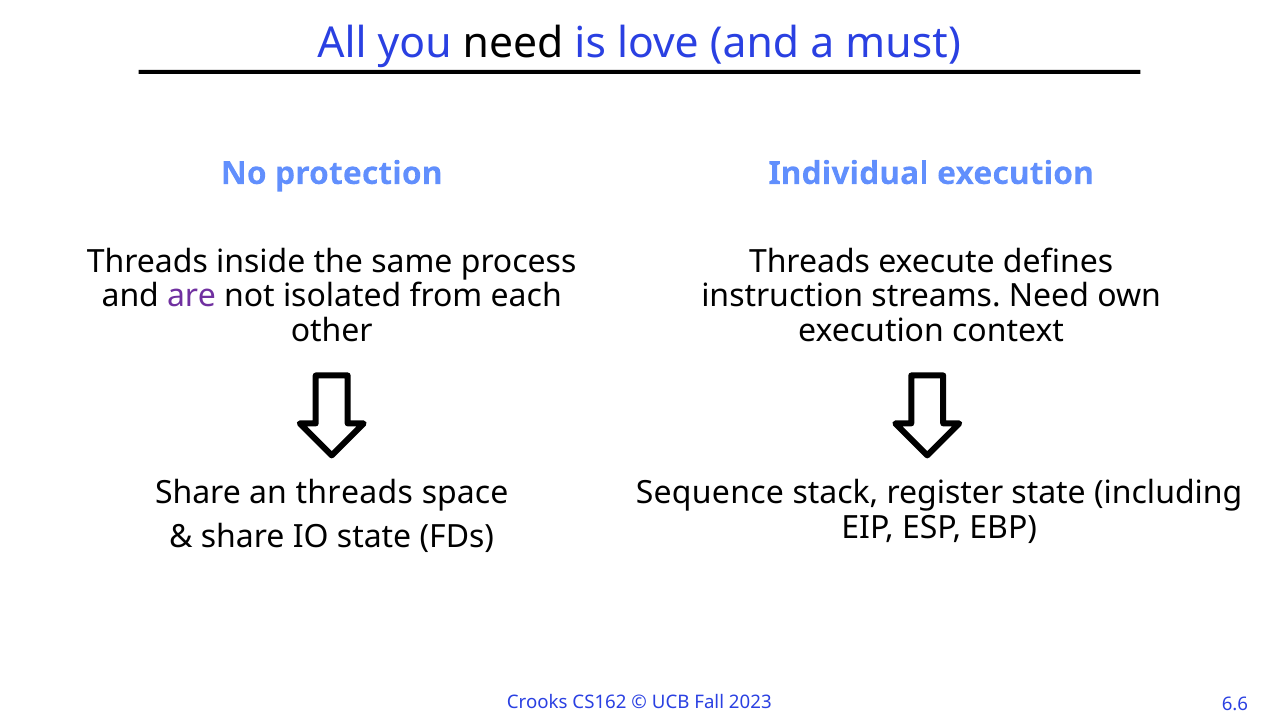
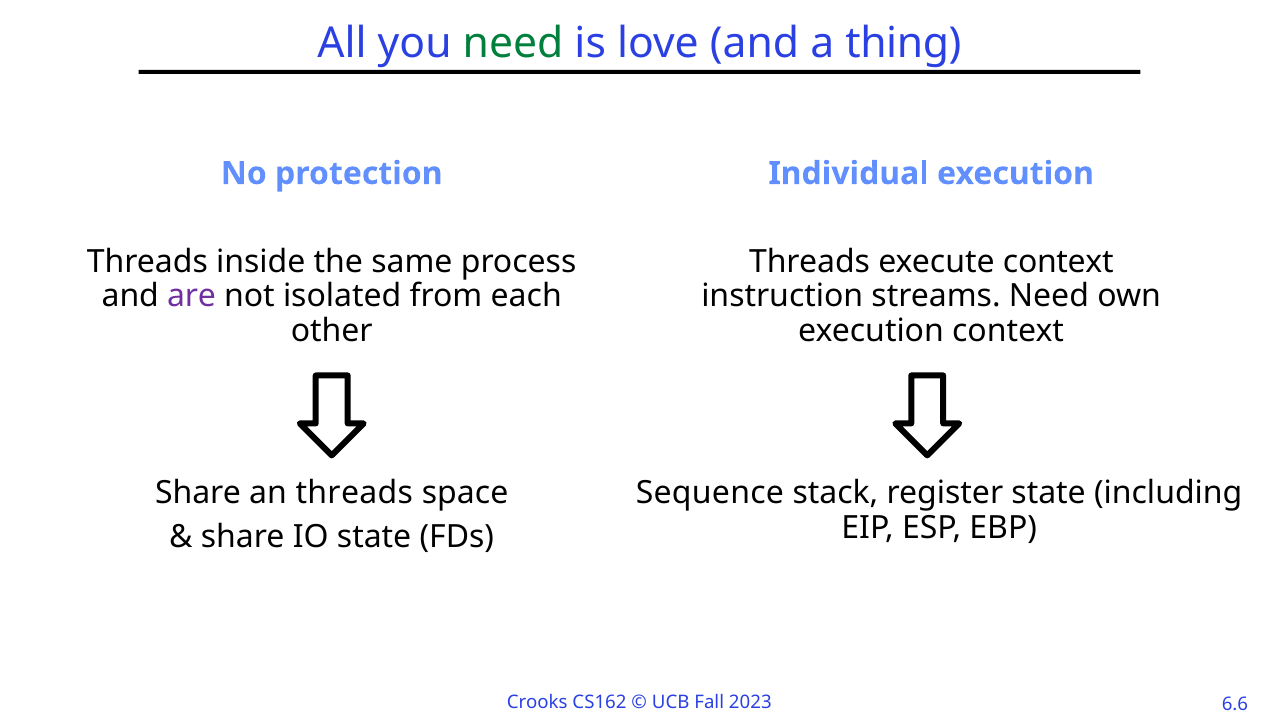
need colour: black -> green (513, 44)
must: must -> thing (903, 44)
execute defines: defines -> context (1058, 262)
